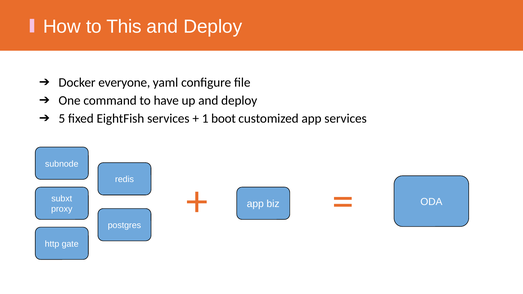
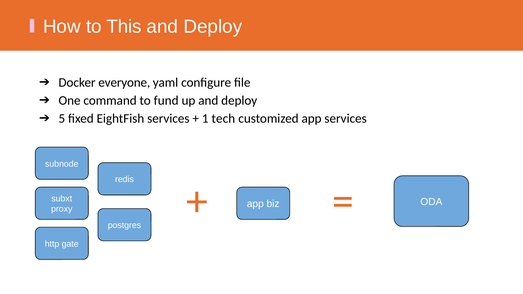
have: have -> fund (166, 101)
boot: boot -> tech (223, 119)
